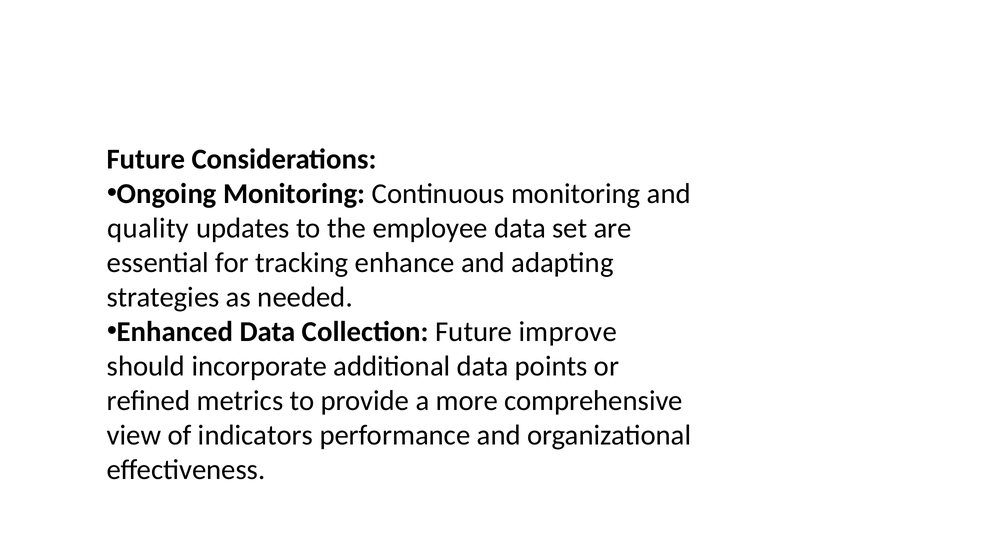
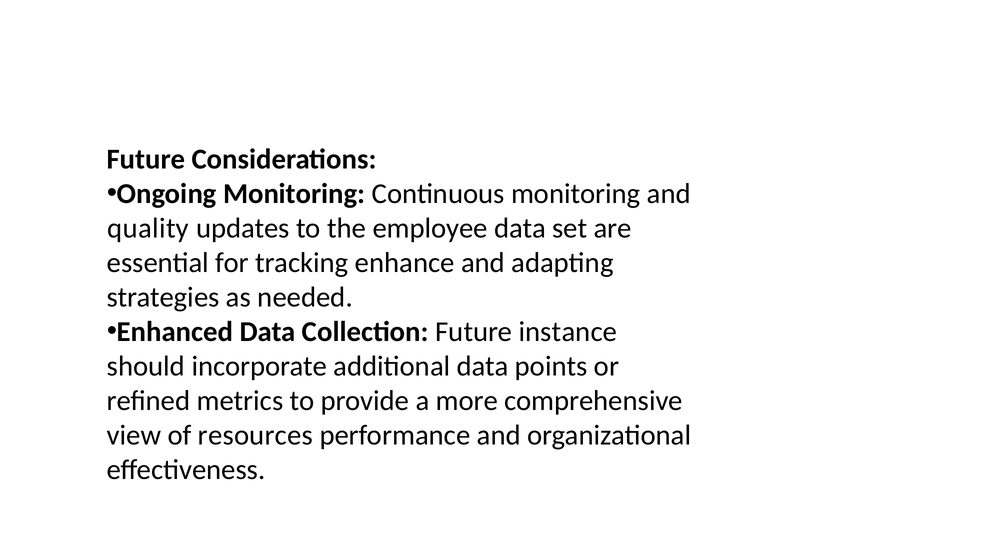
improve: improve -> instance (568, 332)
indicators: indicators -> resources (255, 436)
